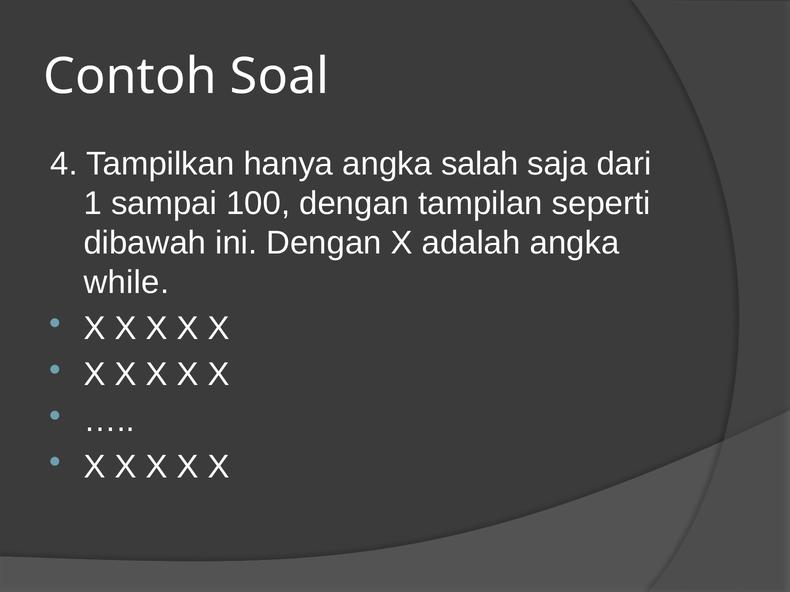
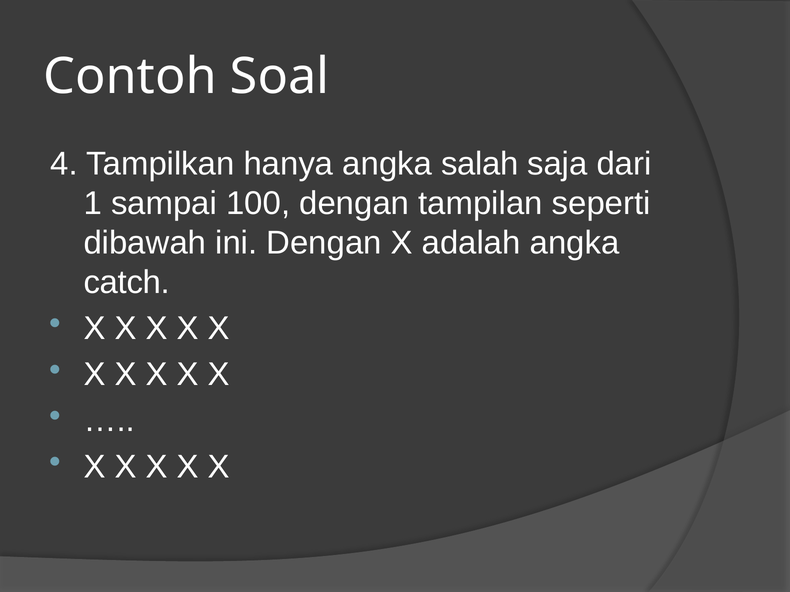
while: while -> catch (127, 283)
